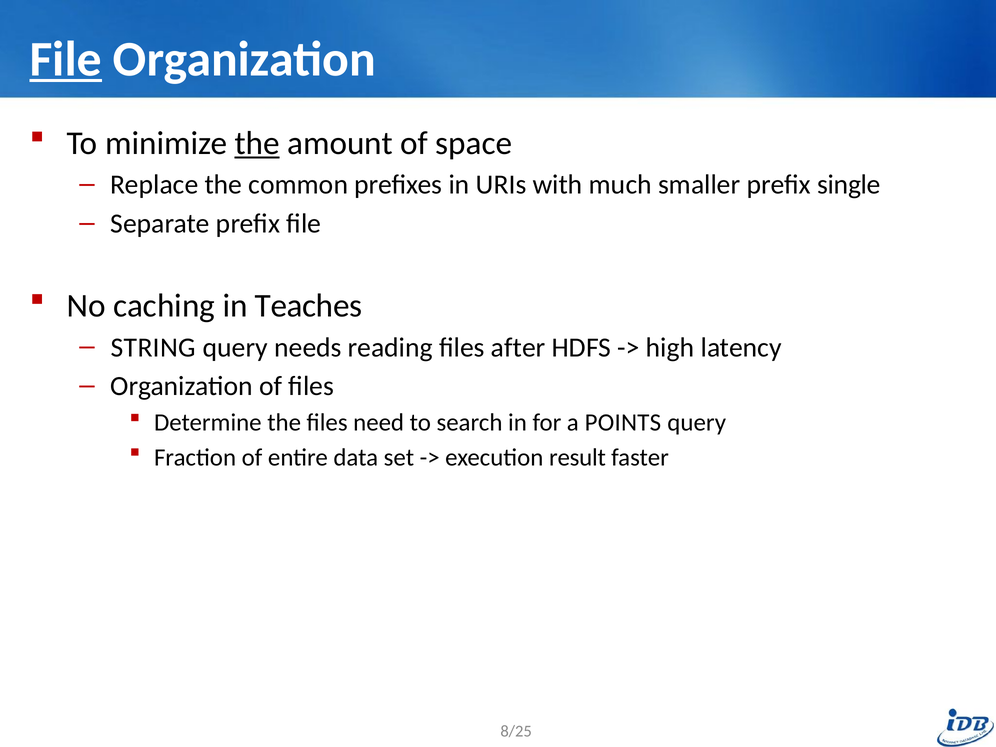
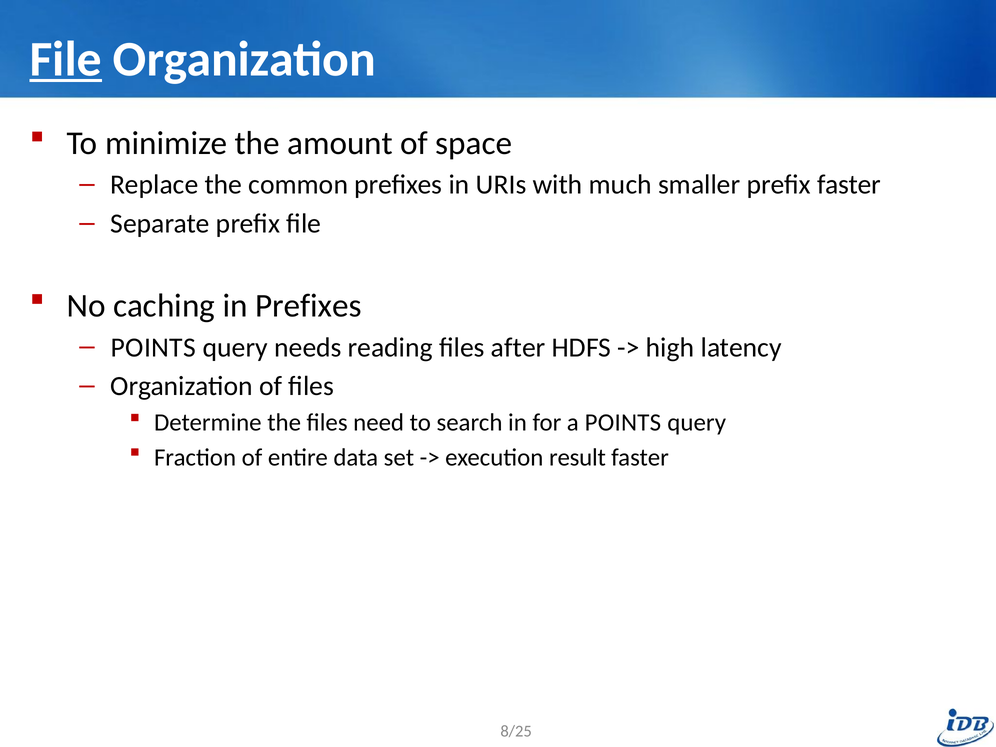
the underline: present -> none (257, 143)
prefix single: single -> faster (849, 185)
in Teaches: Teaches -> Prefixes (308, 306)
STRING: STRING -> POINTS (153, 347)
